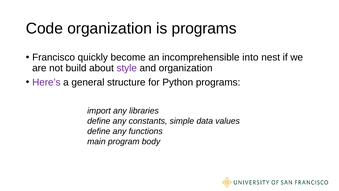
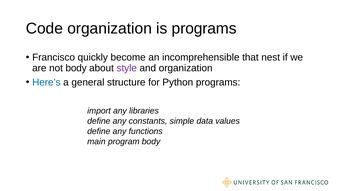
into: into -> that (250, 57)
not build: build -> body (76, 68)
Here’s colour: purple -> blue (46, 82)
